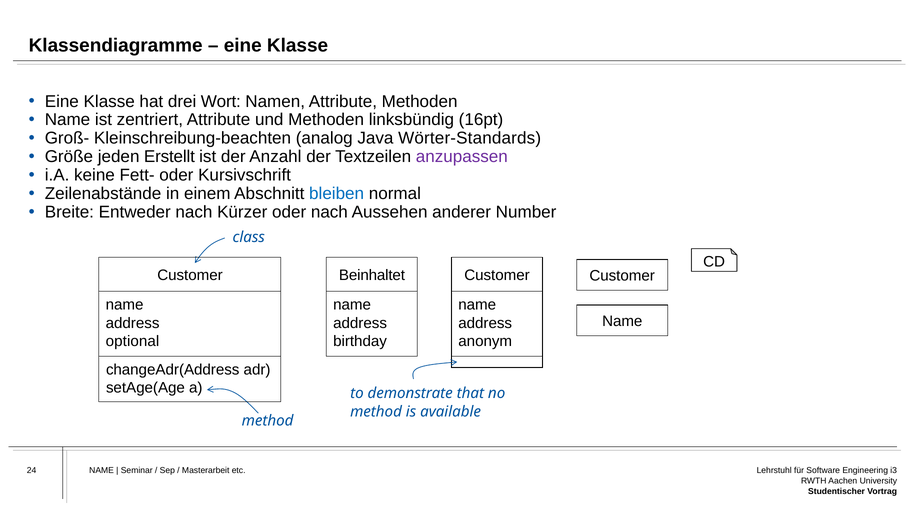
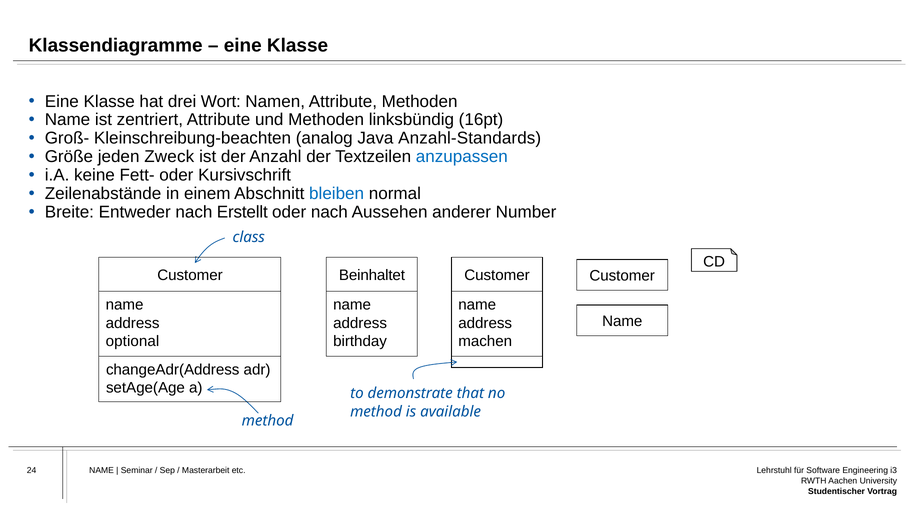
Wörter-Standards: Wörter-Standards -> Anzahl-Standards (470, 138)
Erstellt: Erstellt -> Zweck (169, 157)
anzupassen colour: purple -> blue (462, 157)
Kürzer: Kürzer -> Erstellt (242, 212)
anonym: anonym -> machen (485, 341)
